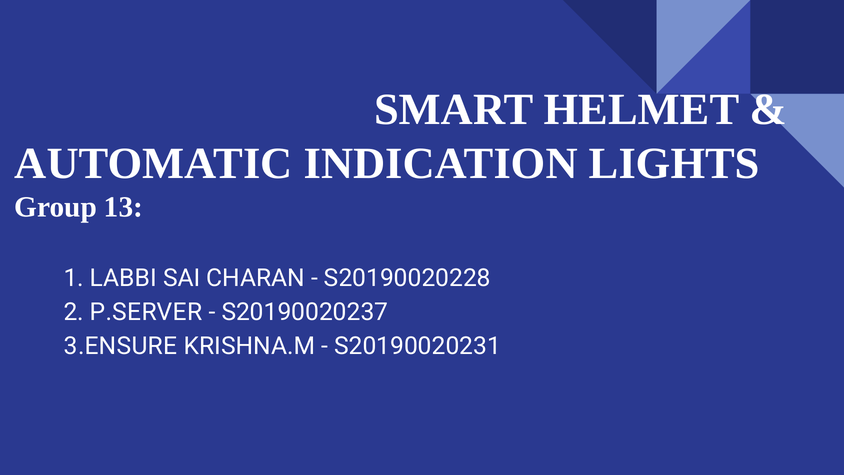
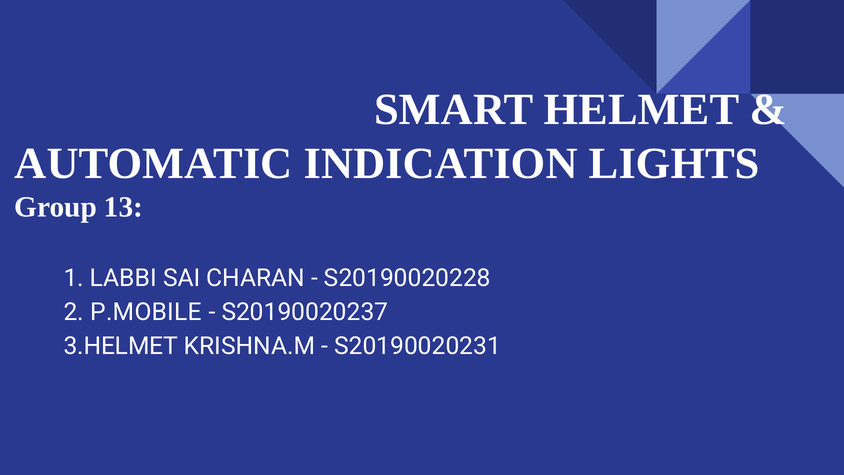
P.SERVER: P.SERVER -> P.MOBILE (146, 312)
3.ENSURE: 3.ENSURE -> 3.HELMET (121, 346)
